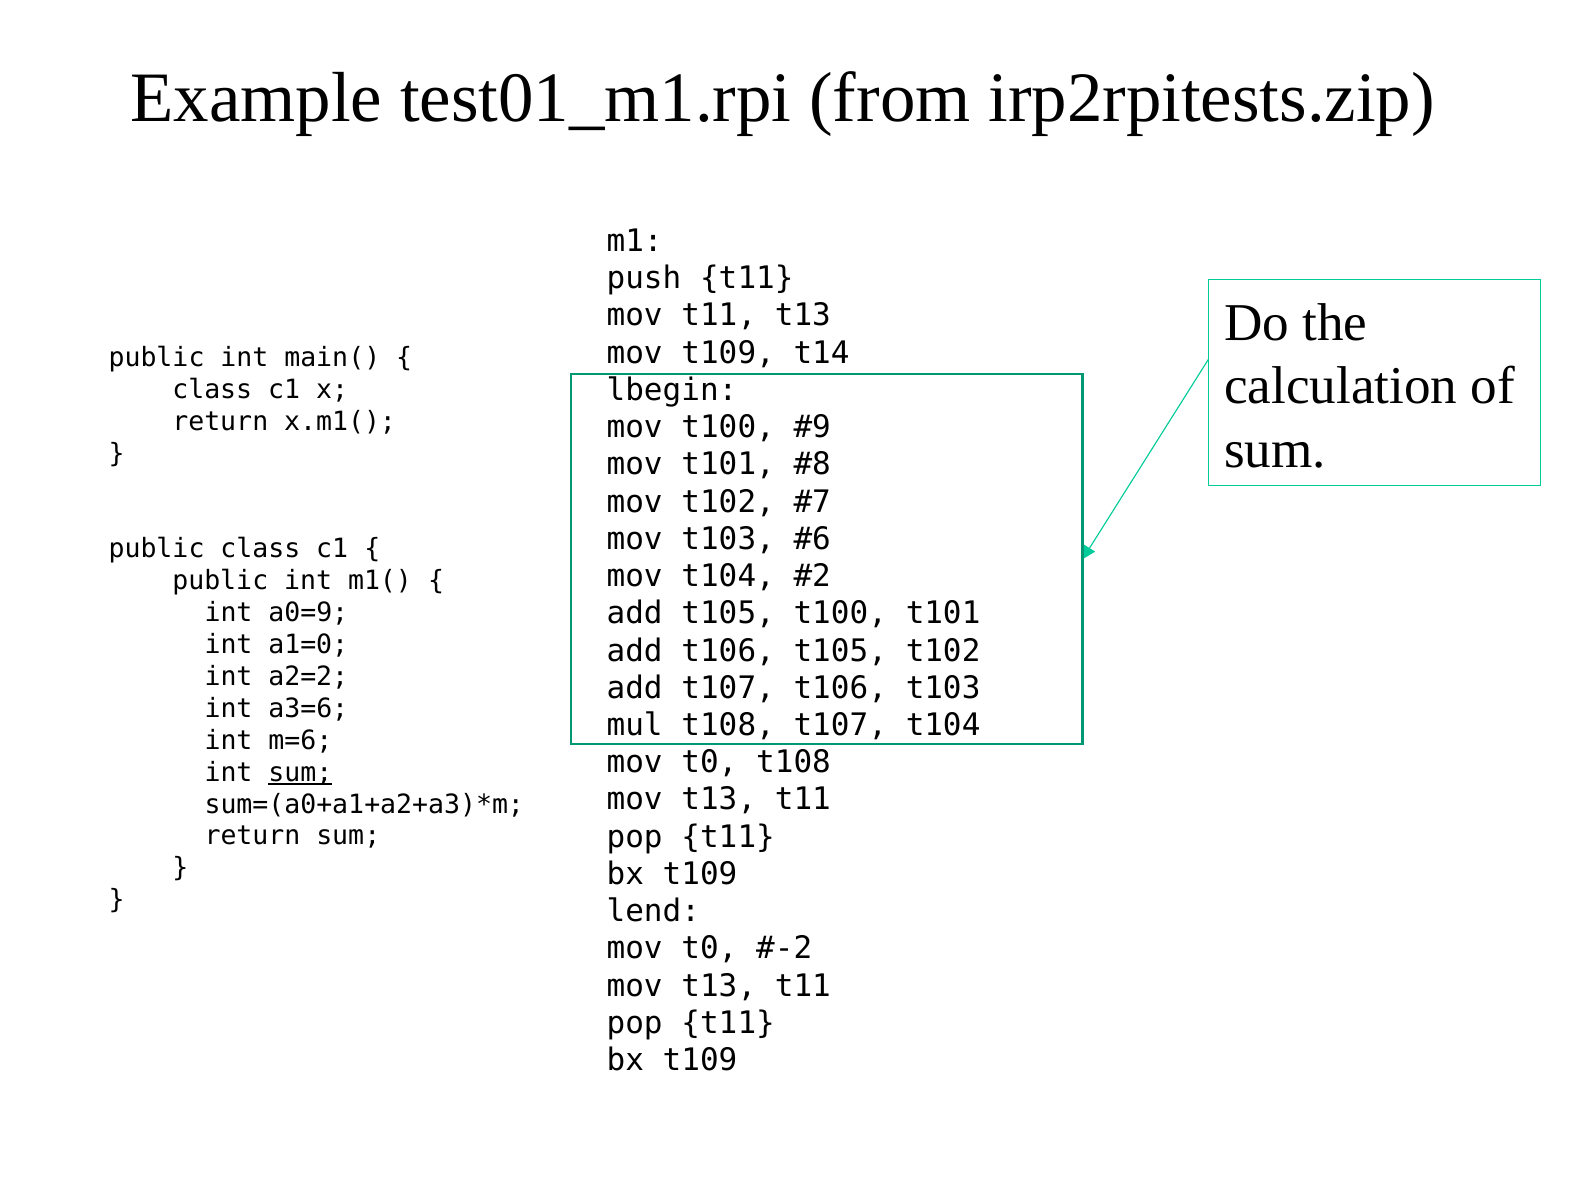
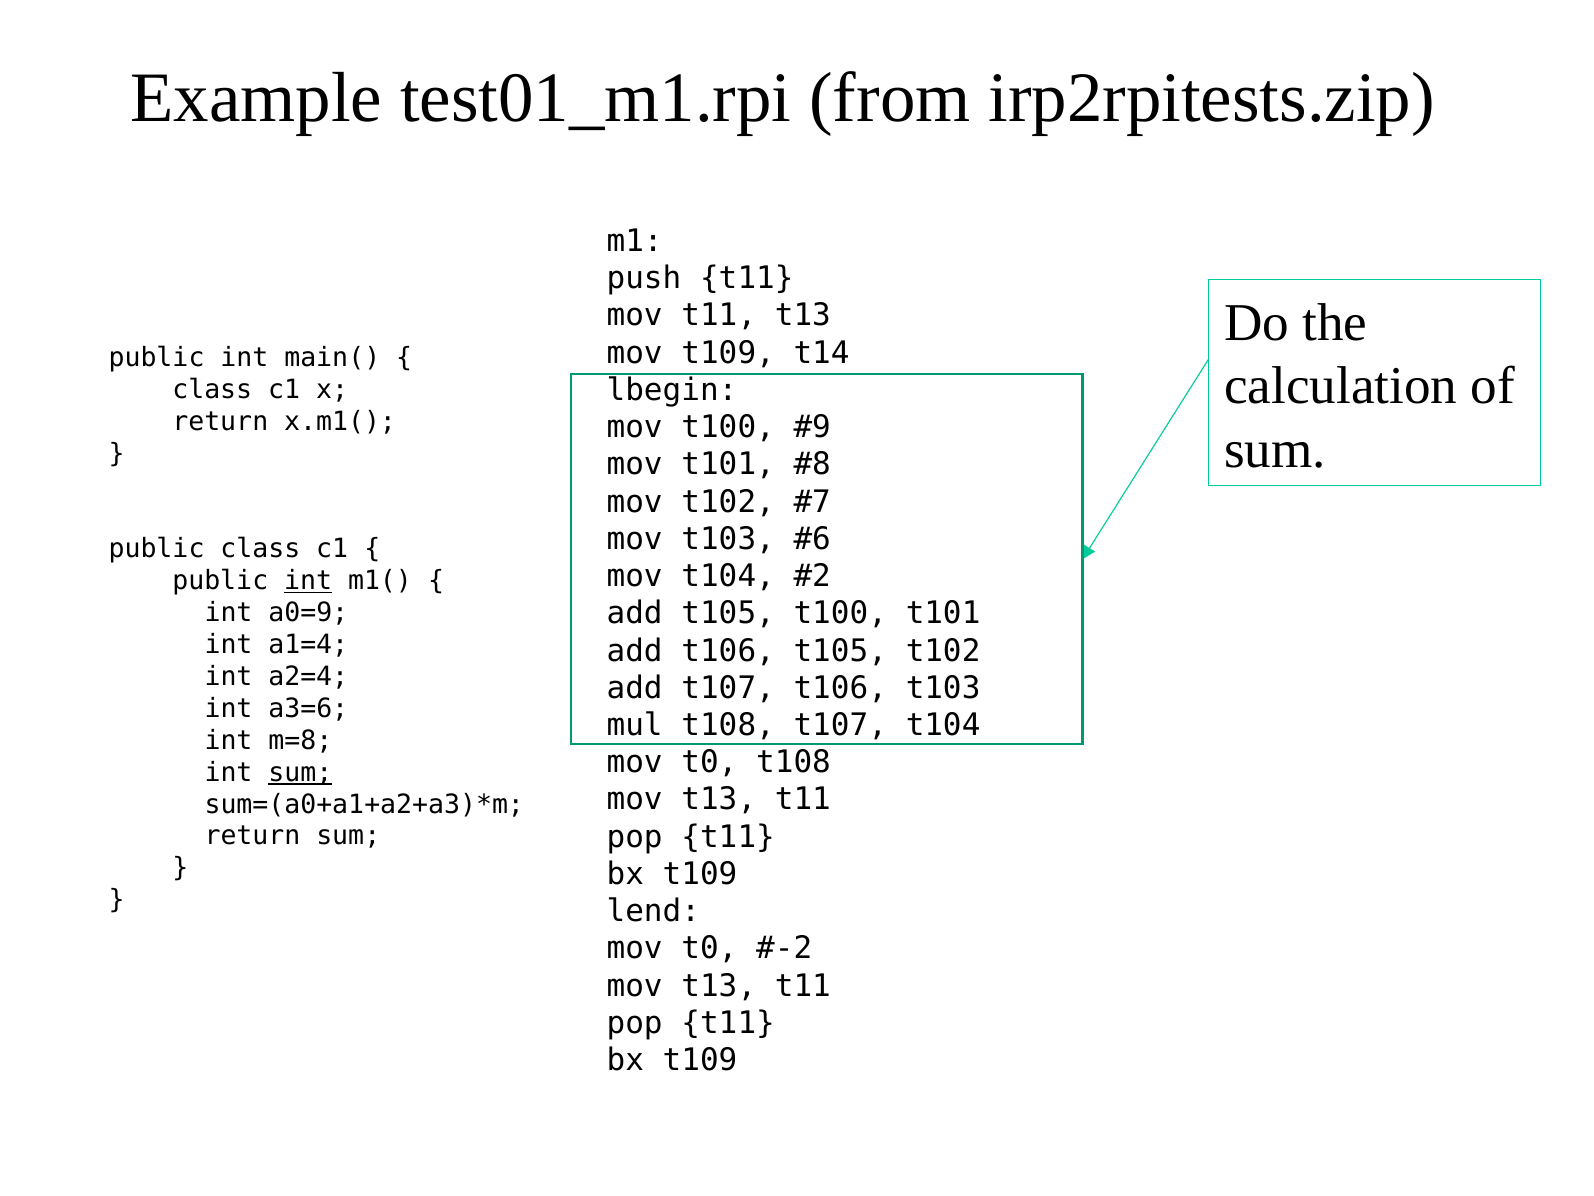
int underline: none -> present (308, 581)
a1=0: a1=0 -> a1=4 (308, 645)
a2=2: a2=2 -> a2=4 (308, 676)
m=6: m=6 -> m=8 (300, 740)
